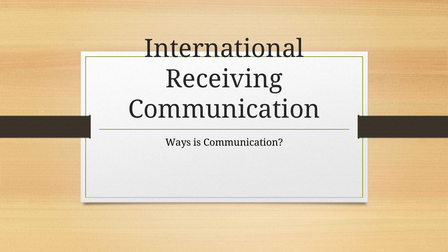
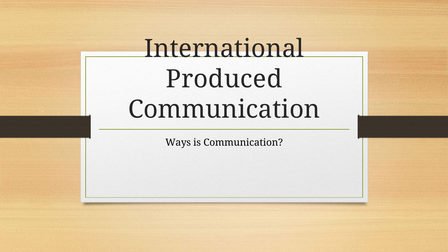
Receiving: Receiving -> Produced (224, 79)
